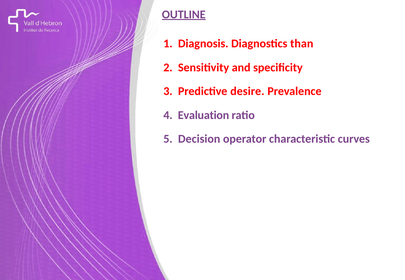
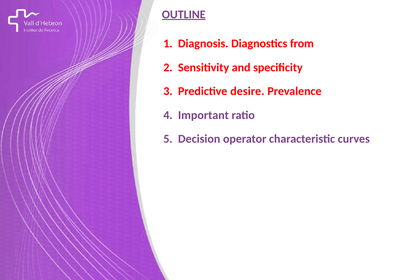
than: than -> from (302, 44)
Evaluation: Evaluation -> Important (203, 115)
